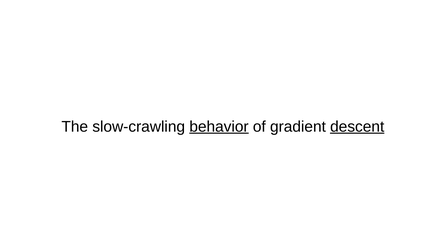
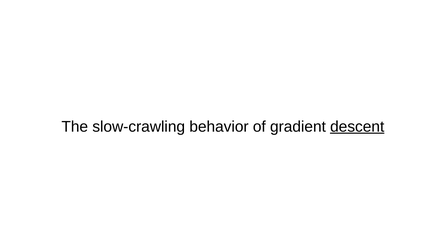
behavior underline: present -> none (219, 127)
